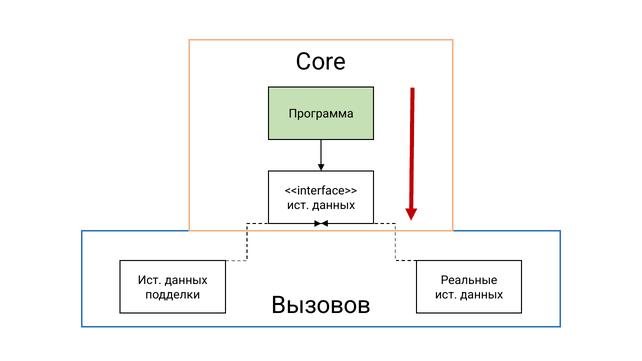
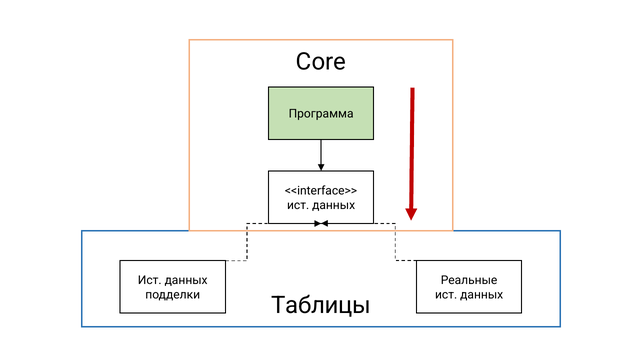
Вызовов: Вызовов -> Таблицы (321, 305)
